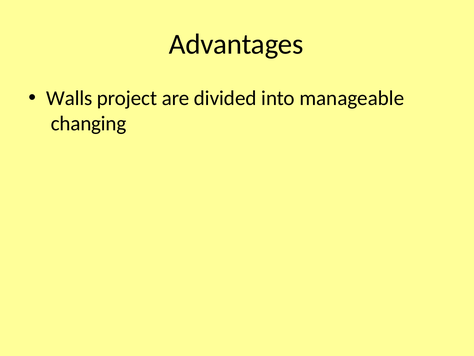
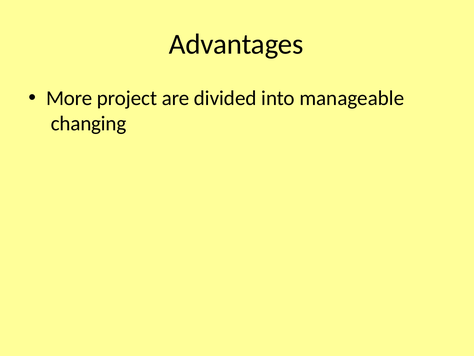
Walls: Walls -> More (69, 98)
